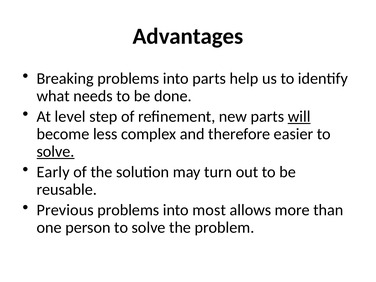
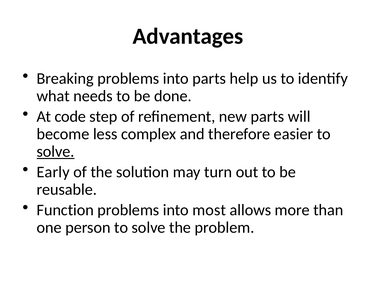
level: level -> code (70, 117)
will underline: present -> none (299, 117)
Previous: Previous -> Function (65, 210)
